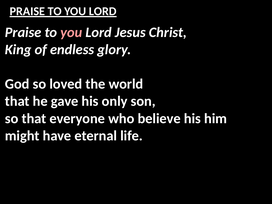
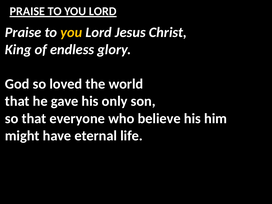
you colour: pink -> yellow (71, 32)
